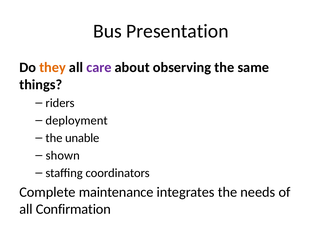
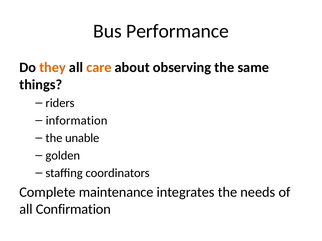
Presentation: Presentation -> Performance (178, 31)
care colour: purple -> orange (99, 68)
deployment: deployment -> information (77, 121)
shown: shown -> golden (63, 156)
